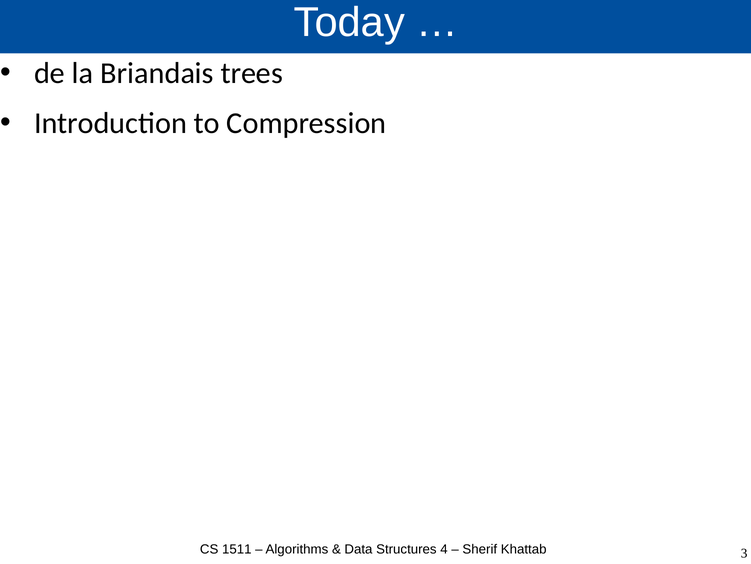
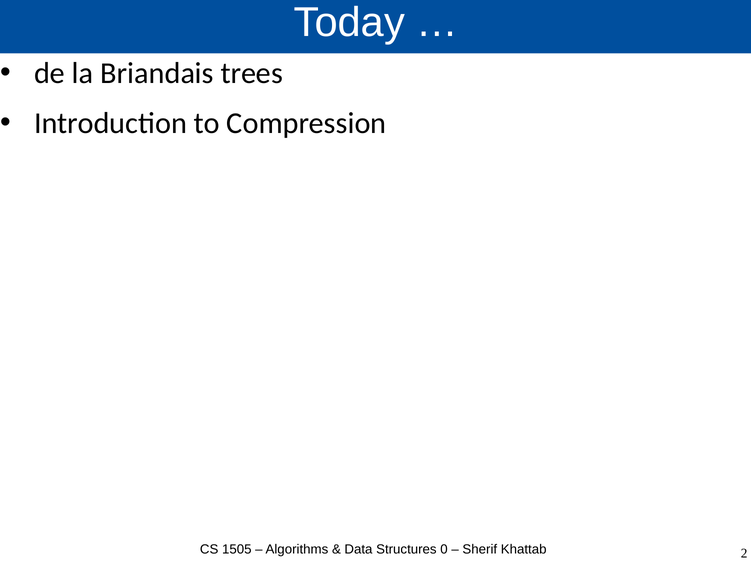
1511: 1511 -> 1505 (237, 549)
4: 4 -> 0 (444, 549)
3: 3 -> 2 (744, 553)
